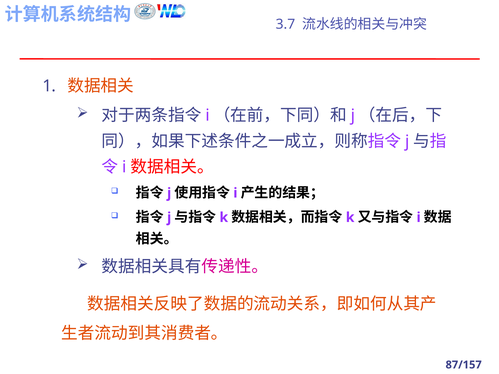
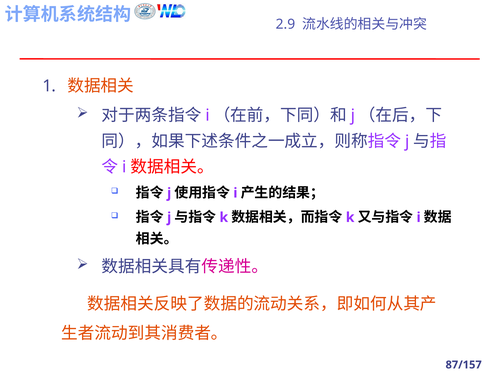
3.7: 3.7 -> 2.9 (285, 24)
